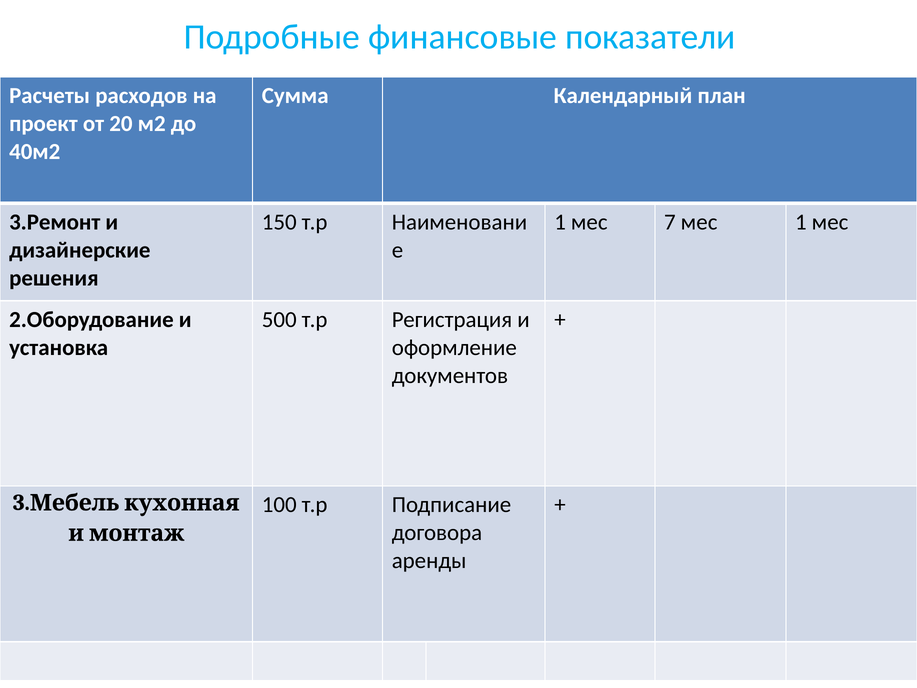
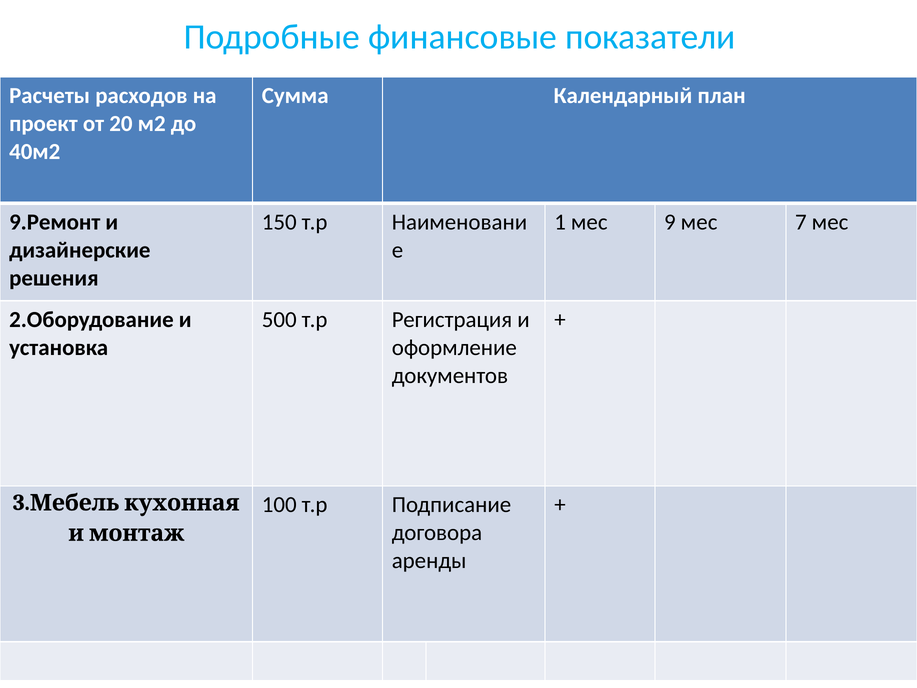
3.Ремонт: 3.Ремонт -> 9.Ремонт (55, 222)
7: 7 -> 9 (670, 222)
мес 1: 1 -> 7 (801, 222)
